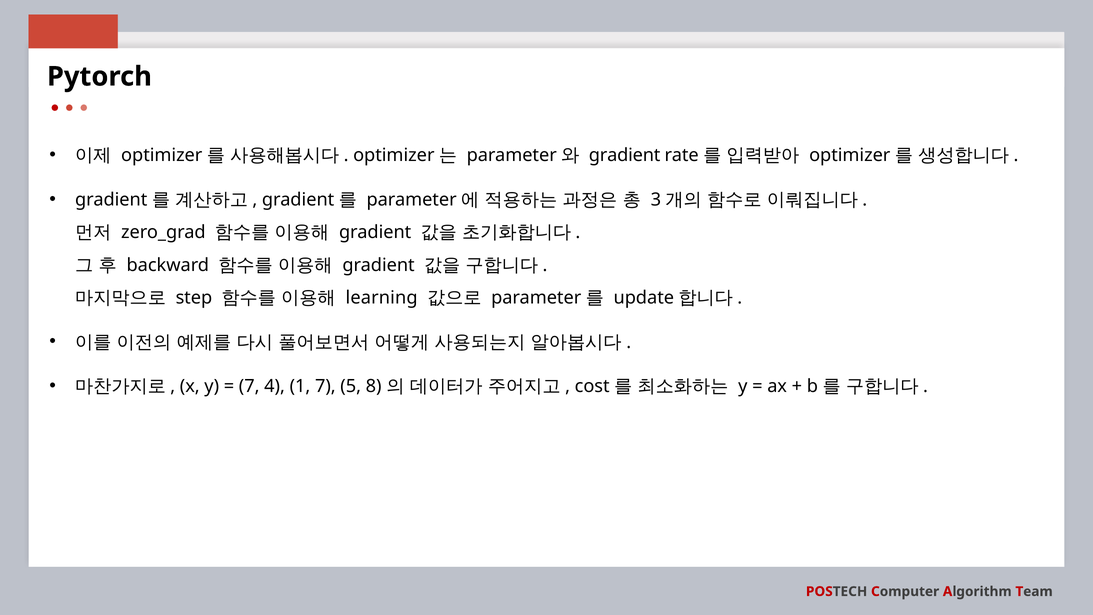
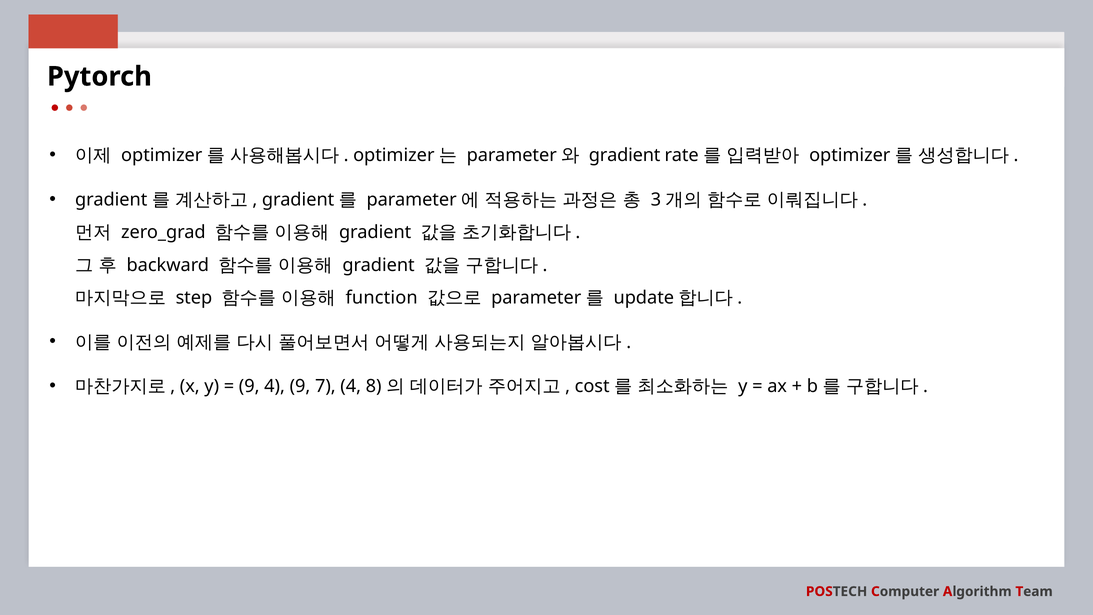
learning: learning -> function (382, 298)
7: 7 -> 9 (249, 386)
4 1: 1 -> 9 (300, 386)
7 5: 5 -> 4 (351, 386)
